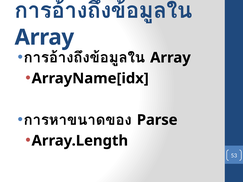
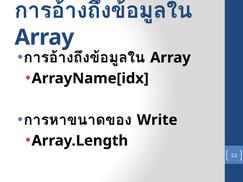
Parse: Parse -> Write (157, 120)
